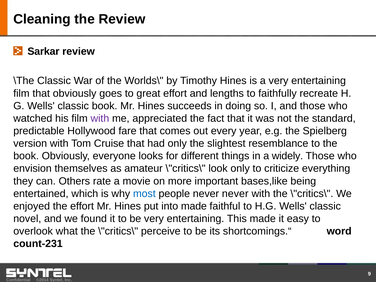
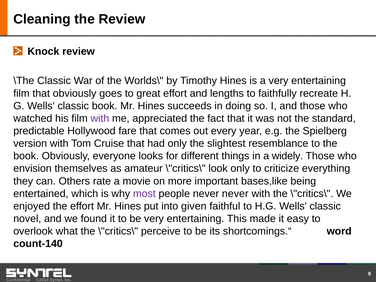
Sarkar: Sarkar -> Knock (43, 52)
most colour: blue -> purple (144, 194)
into made: made -> given (194, 206)
count-231: count-231 -> count-140 (38, 244)
